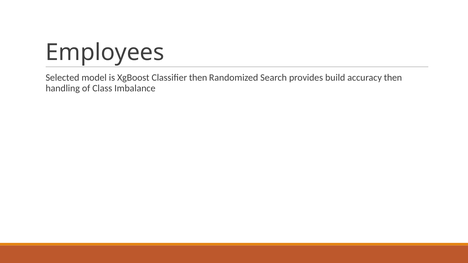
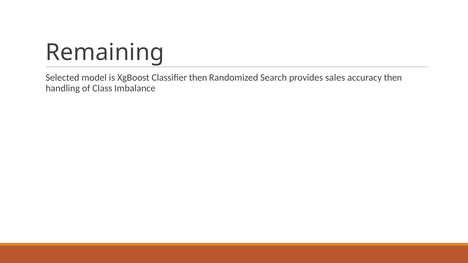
Employees: Employees -> Remaining (105, 52)
build: build -> sales (335, 78)
